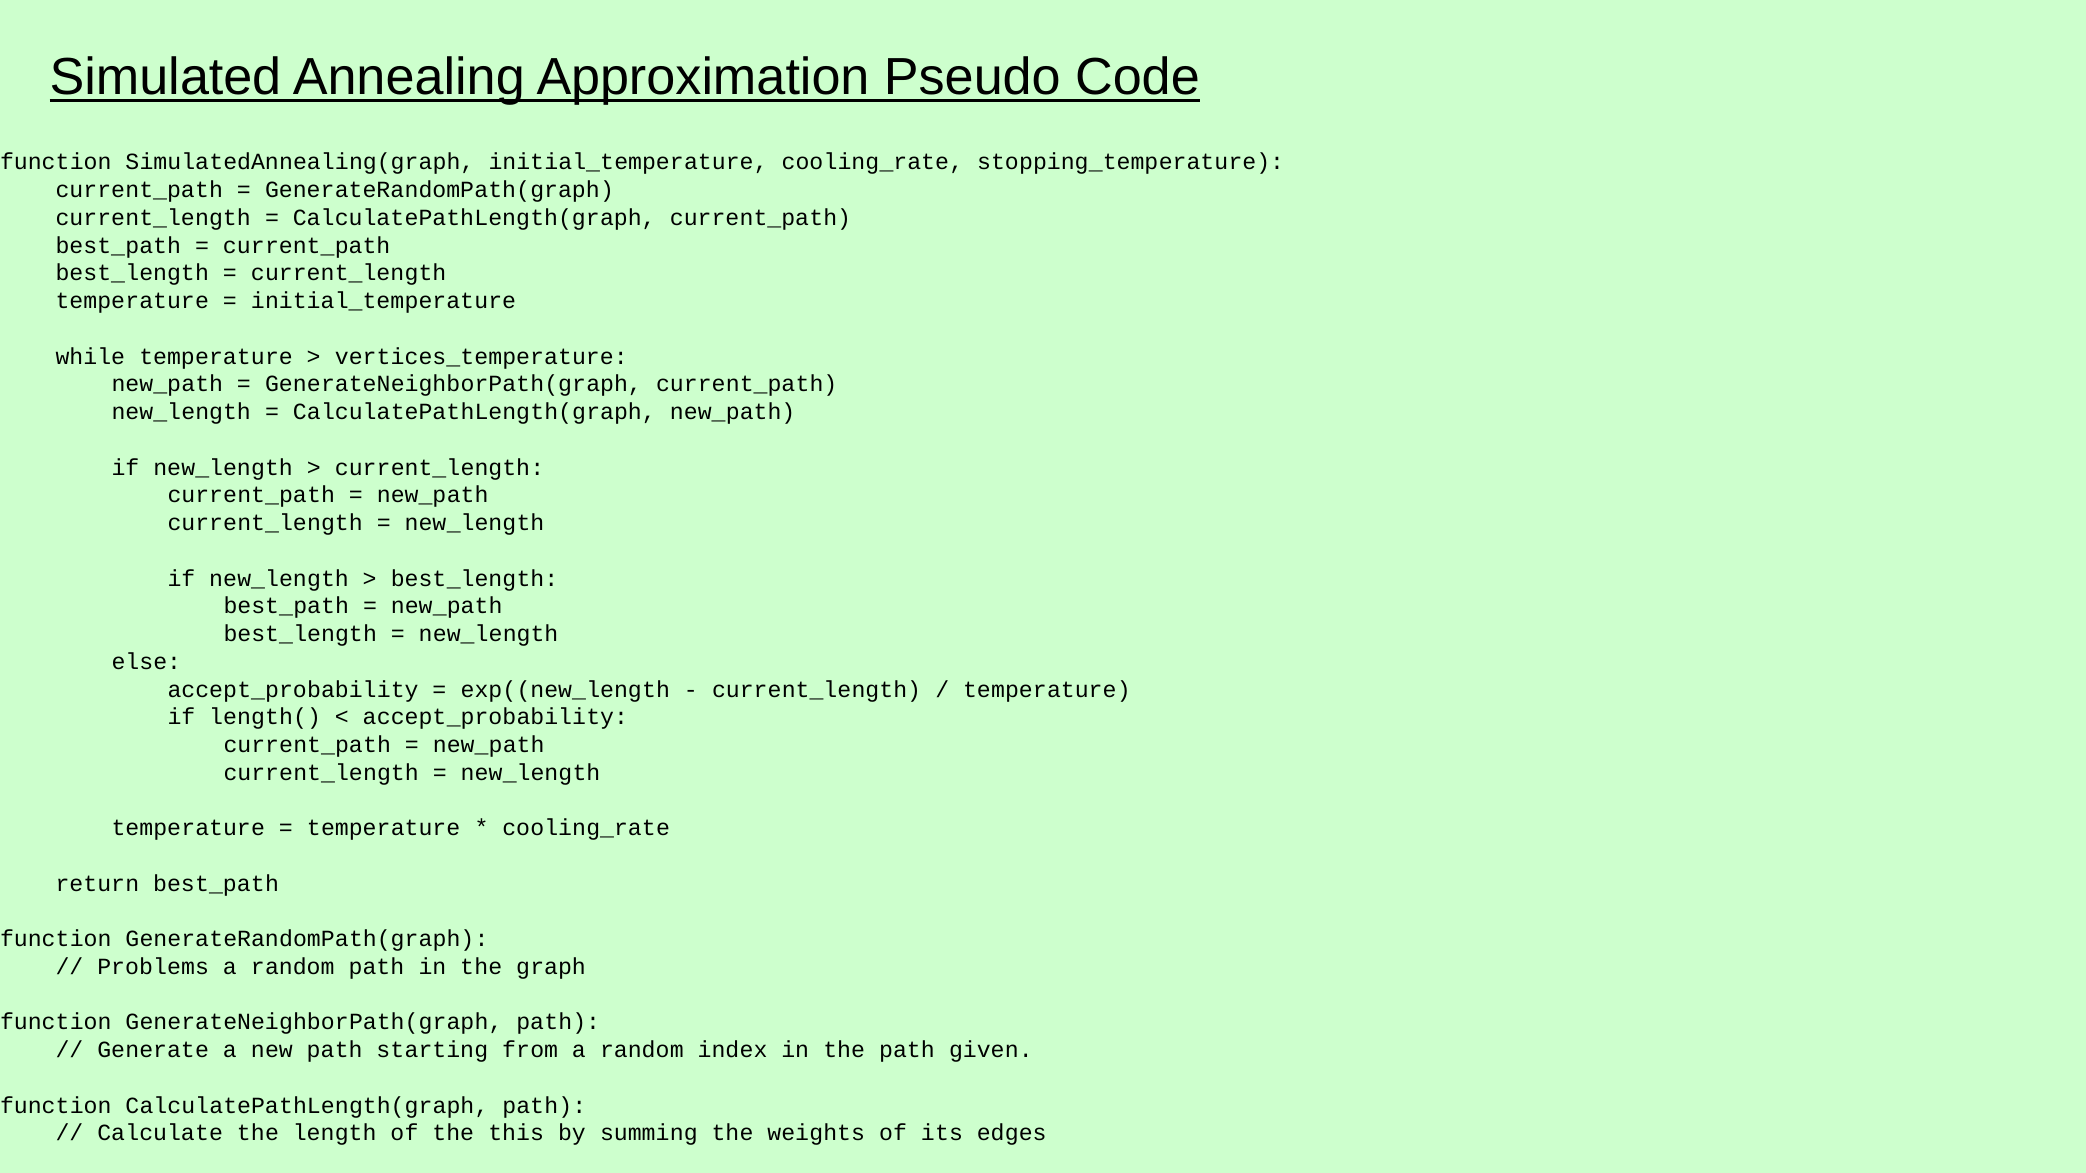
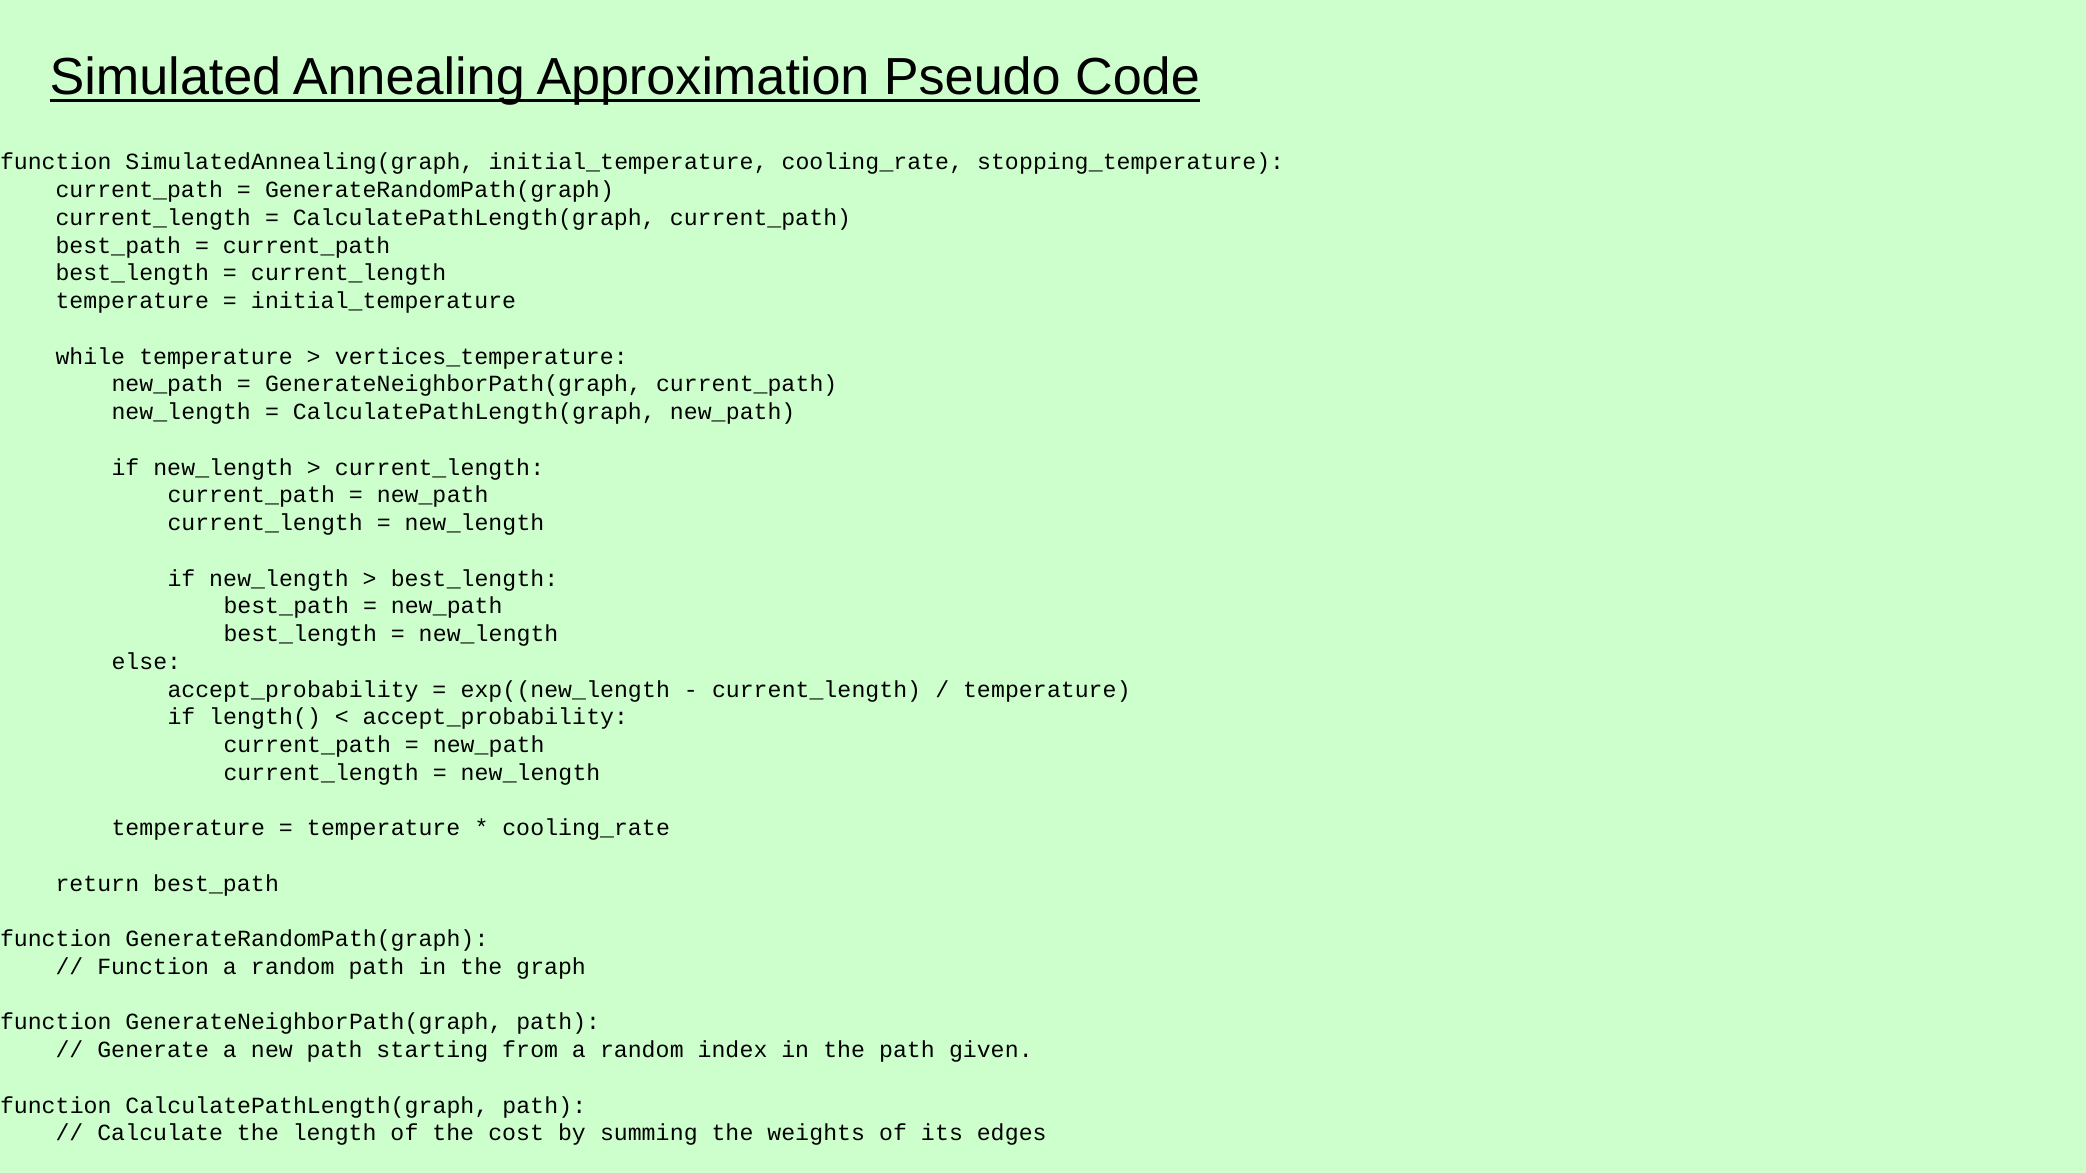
Problems: Problems -> Function (153, 967)
this: this -> cost (516, 1134)
